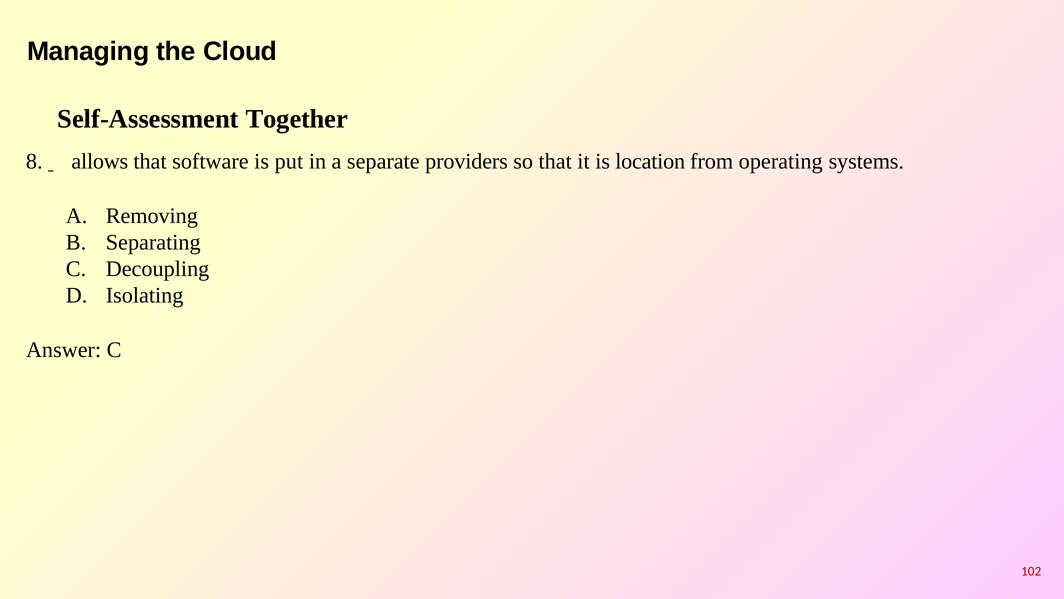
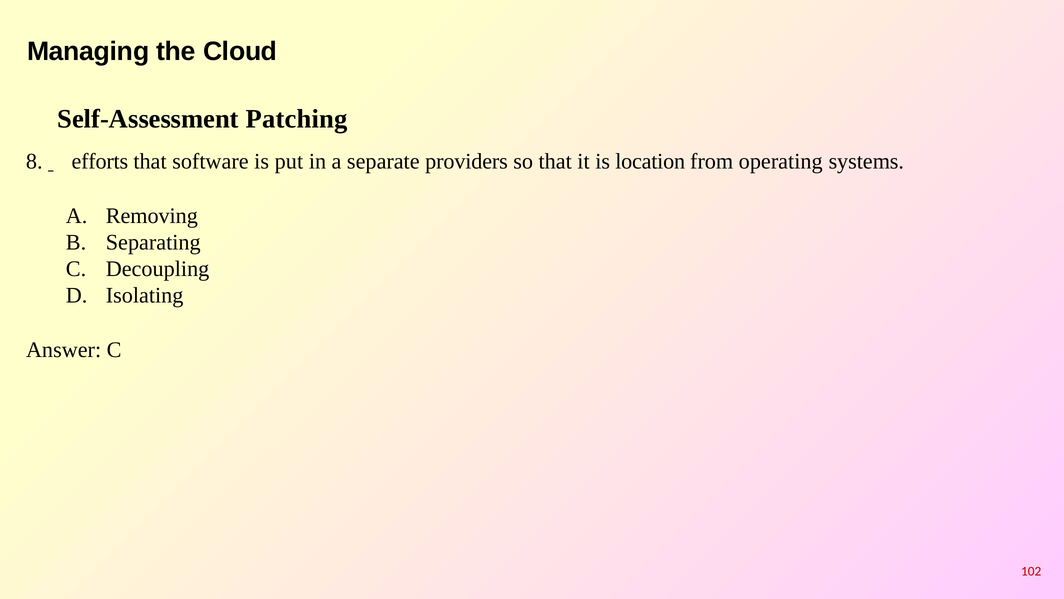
Together: Together -> Patching (297, 119)
allows: allows -> efforts (100, 161)
